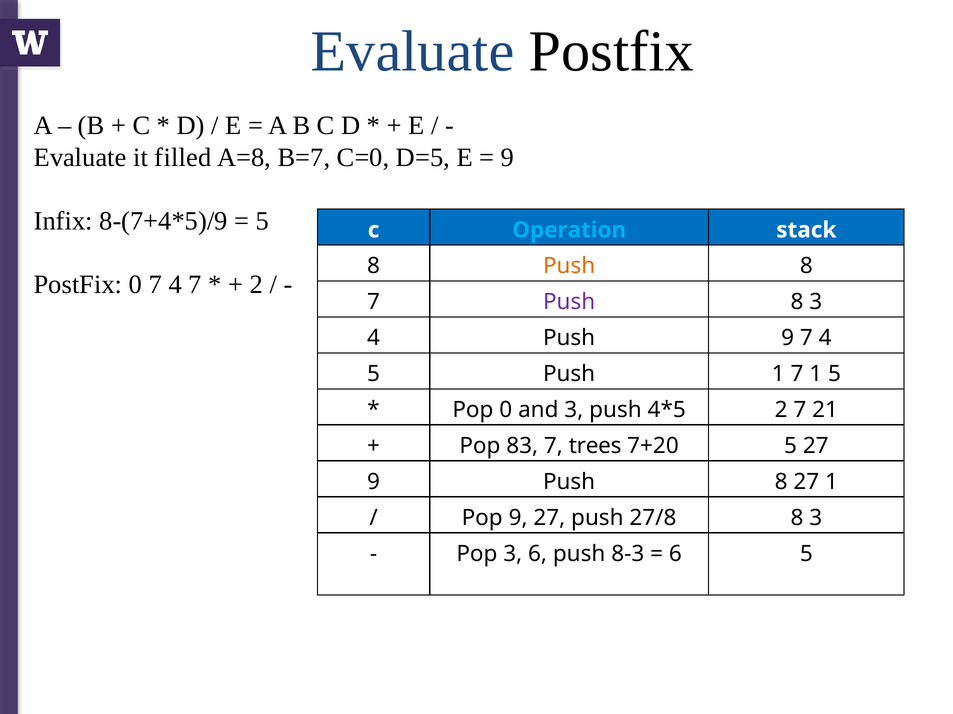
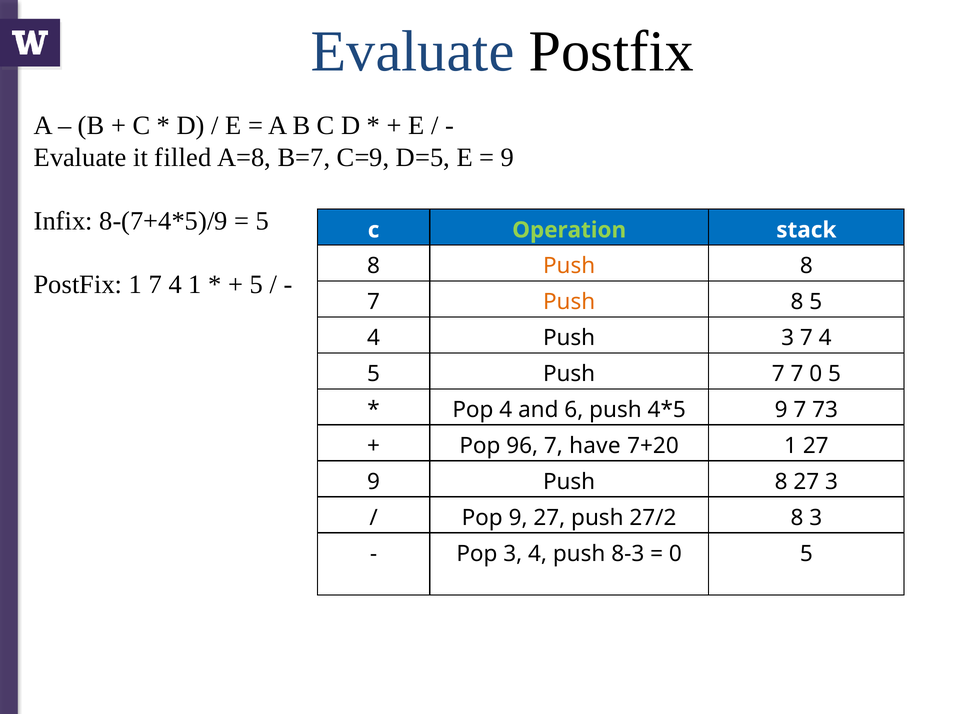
C=0: C=0 -> C=9 (363, 158)
Operation colour: light blue -> light green (569, 230)
PostFix 0: 0 -> 1 (135, 285)
4 7: 7 -> 1 (195, 285)
2: 2 -> 5 (256, 285)
Push colour: purple -> orange (569, 302)
3: 3 -> 5 (816, 302)
Push 9: 9 -> 3 (788, 338)
Push 1: 1 -> 7 (778, 374)
7 1: 1 -> 0 (816, 374)
Pop 0: 0 -> 4 (506, 410)
and 3: 3 -> 6 (574, 410)
2: 2 -> 9 (781, 410)
21: 21 -> 73 (825, 410)
83: 83 -> 96 (522, 446)
trees: trees -> have (595, 446)
7+20 5: 5 -> 1 (791, 446)
27 1: 1 -> 3 (832, 482)
27/8: 27/8 -> 27/2 (653, 518)
3 6: 6 -> 4 (538, 554)
6: 6 -> 0 (675, 554)
